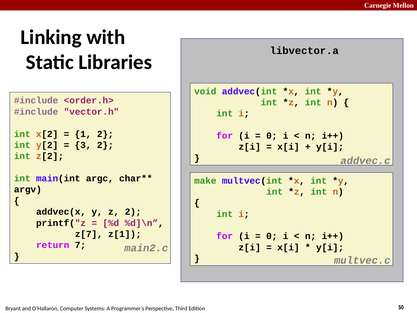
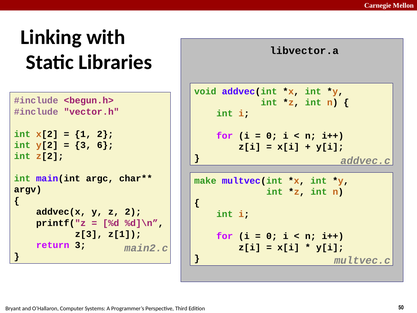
<order.h>: <order.h> -> <begun.h> (89, 101)
3 2: 2 -> 6 (105, 145)
z[7: z[7 -> z[3 (89, 234)
return 7: 7 -> 3 (80, 245)
